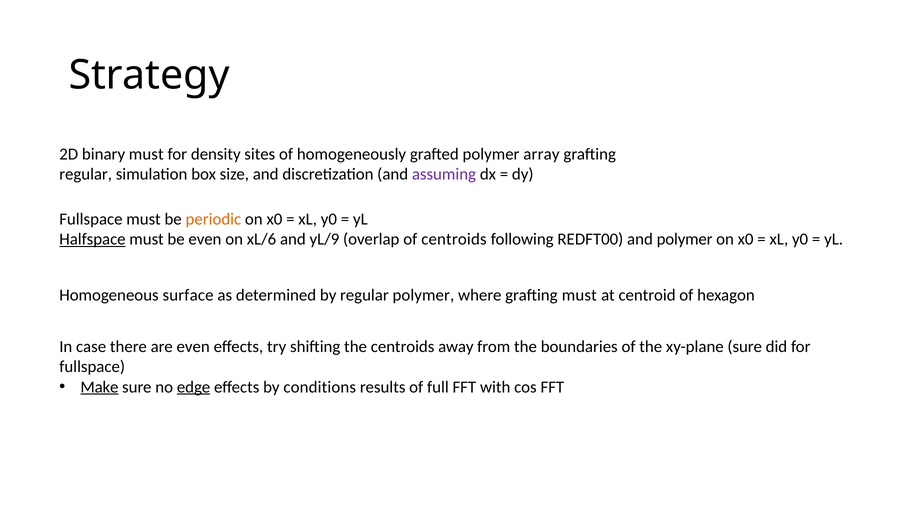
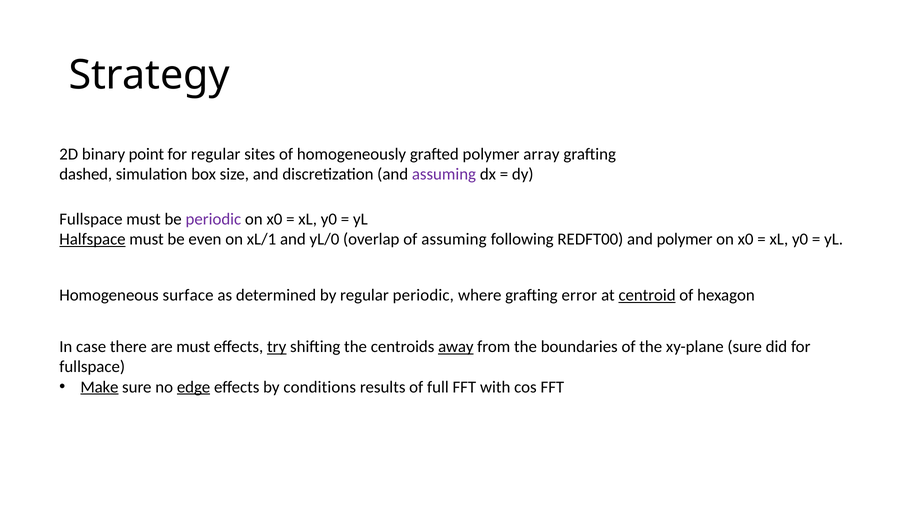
binary must: must -> point (146, 154)
for density: density -> regular (216, 154)
regular: regular -> dashed (86, 175)
periodic colour: orange -> purple (213, 219)
xL/6: xL/6 -> xL/1 (262, 240)
yL/9: yL/9 -> yL/0 (324, 240)
of centroids: centroids -> assuming (454, 240)
regular polymer: polymer -> periodic (423, 296)
grafting must: must -> error (579, 296)
centroid underline: none -> present (647, 296)
are even: even -> must (193, 347)
try underline: none -> present (277, 347)
away underline: none -> present (456, 347)
